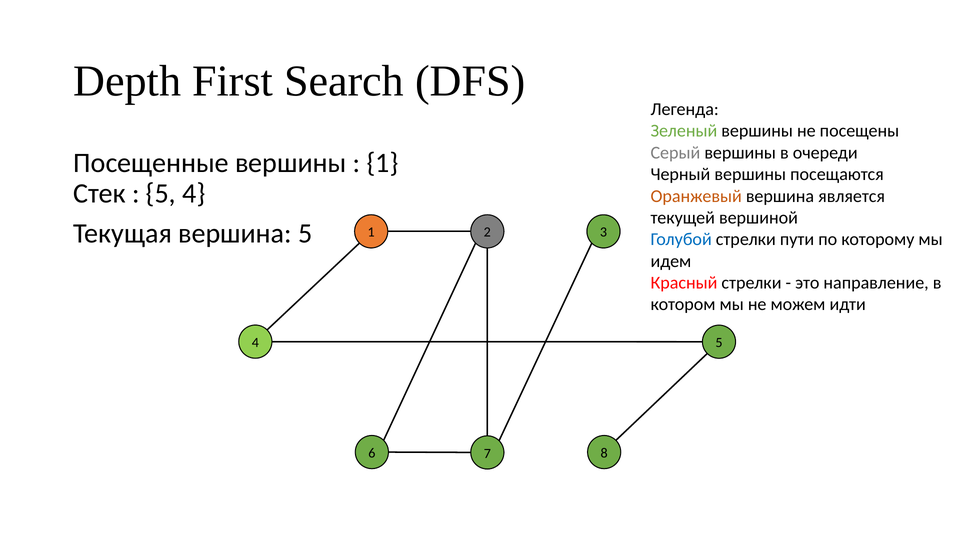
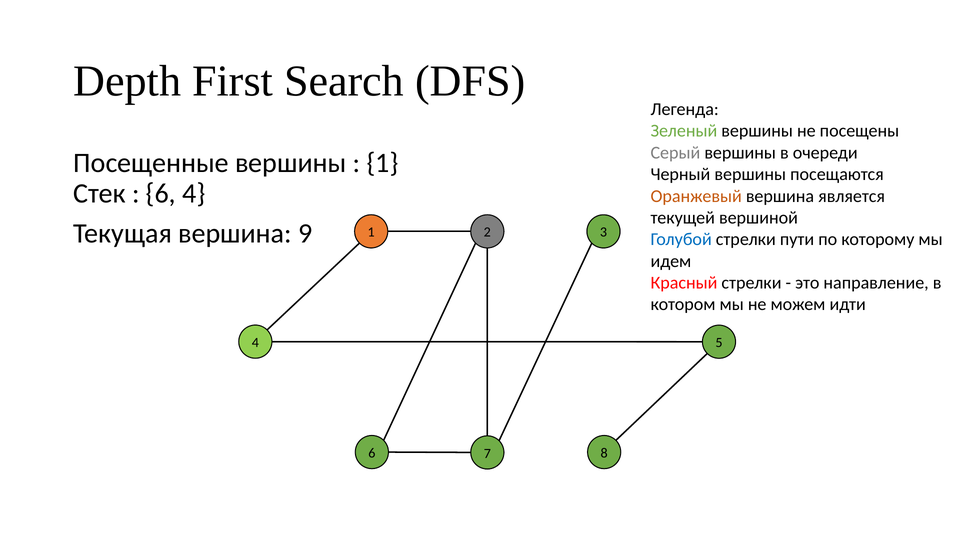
5: 5 -> 6 (161, 193)
вершина 5: 5 -> 9 (305, 234)
